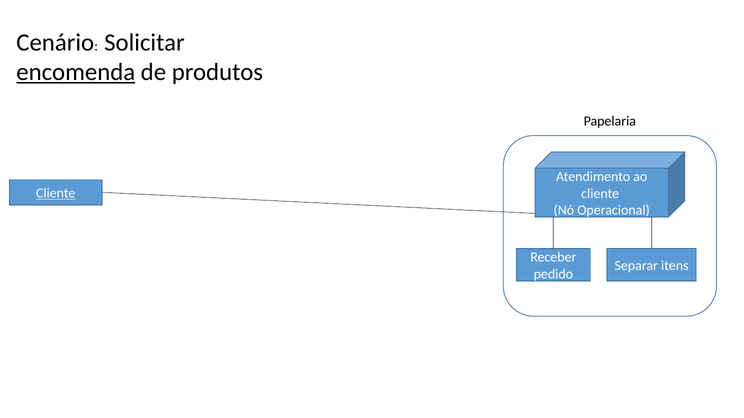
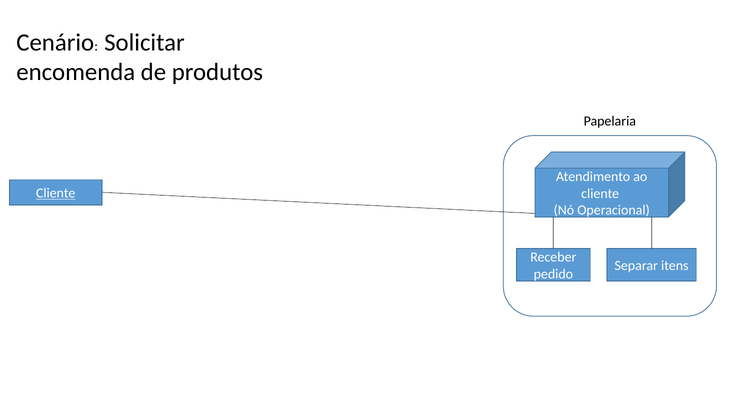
encomenda underline: present -> none (76, 72)
